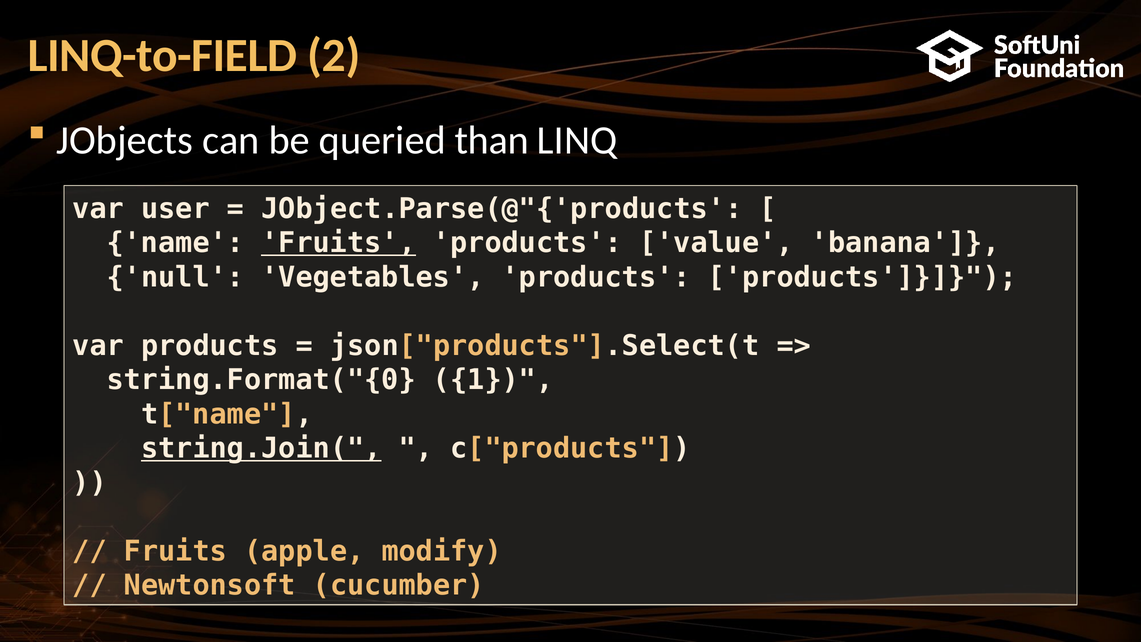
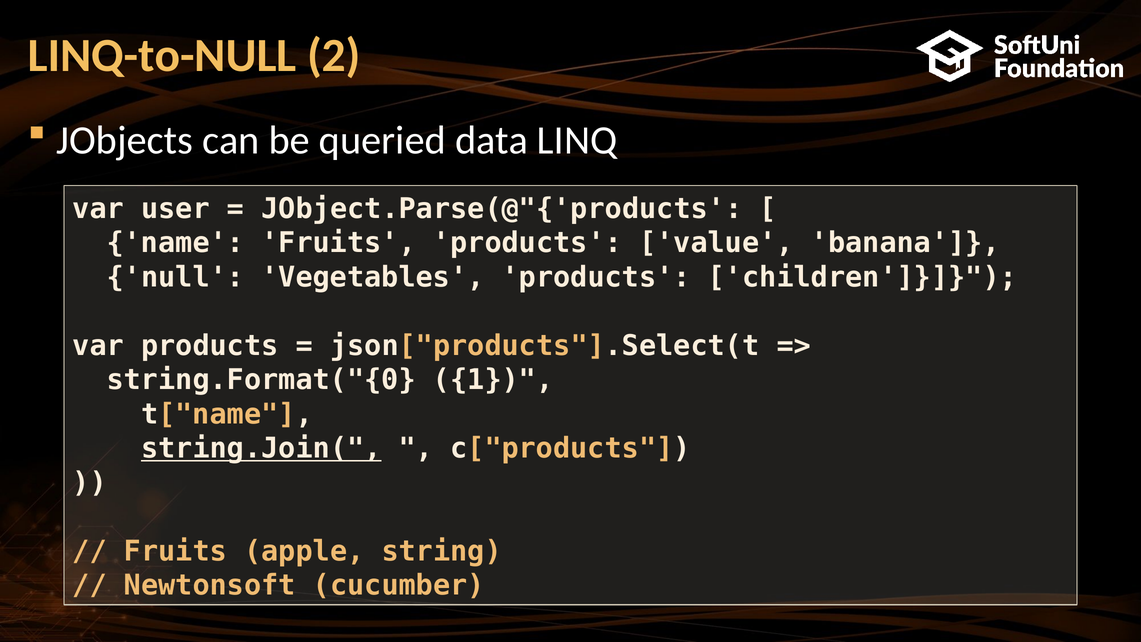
LINQ-to-FIELD: LINQ-to-FIELD -> LINQ-to-NULL (162, 55)
than: than -> data (492, 141)
Fruits underline: present -> none (339, 243)
products products: products -> children (862, 277)
modify: modify -> string (442, 551)
